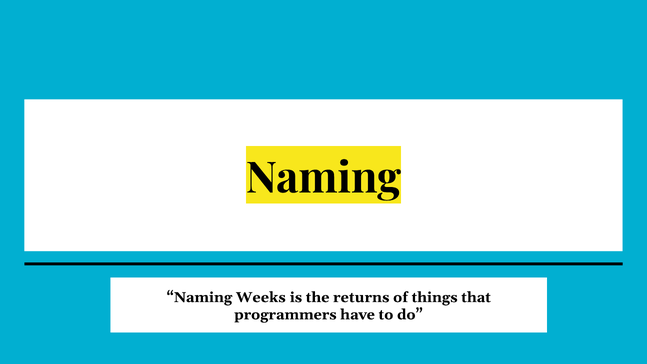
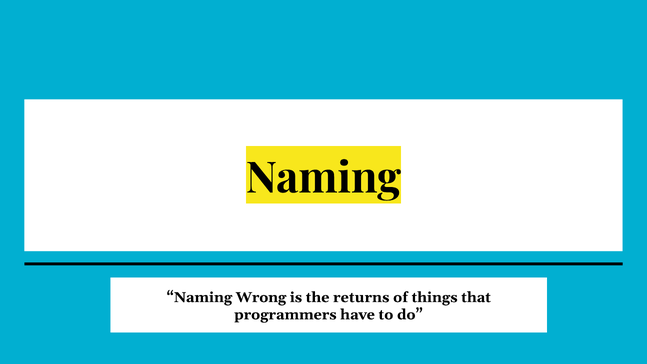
Weeks: Weeks -> Wrong (261, 297)
